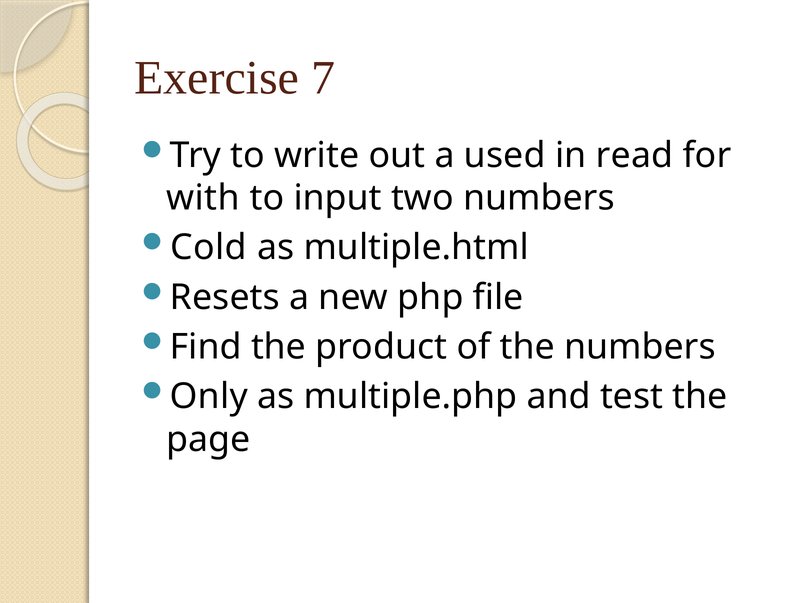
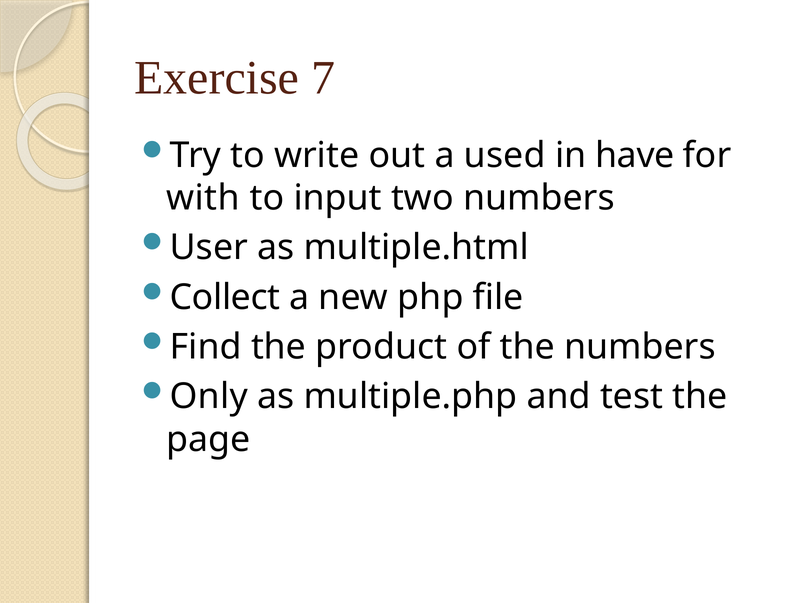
read: read -> have (635, 155)
Cold: Cold -> User (209, 248)
Resets: Resets -> Collect (225, 297)
